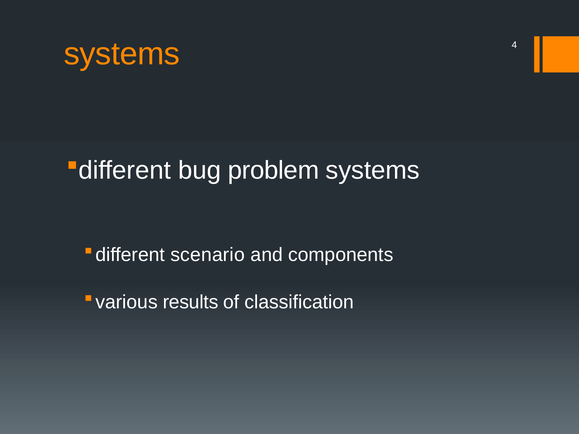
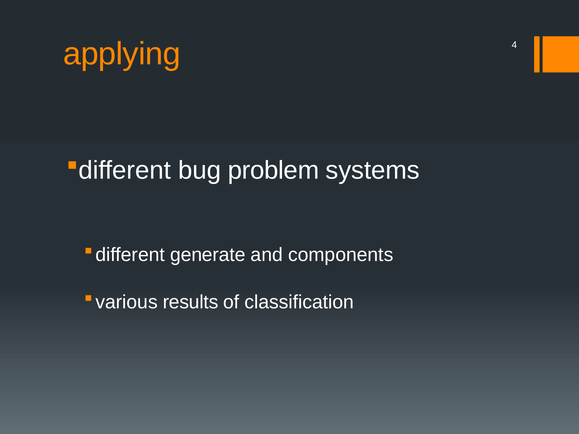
systems: systems -> applying (122, 54)
scenario: scenario -> generate (208, 255)
